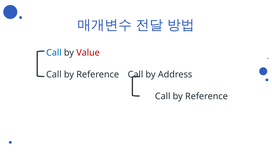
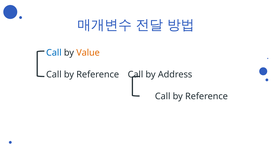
Value colour: red -> orange (88, 53)
